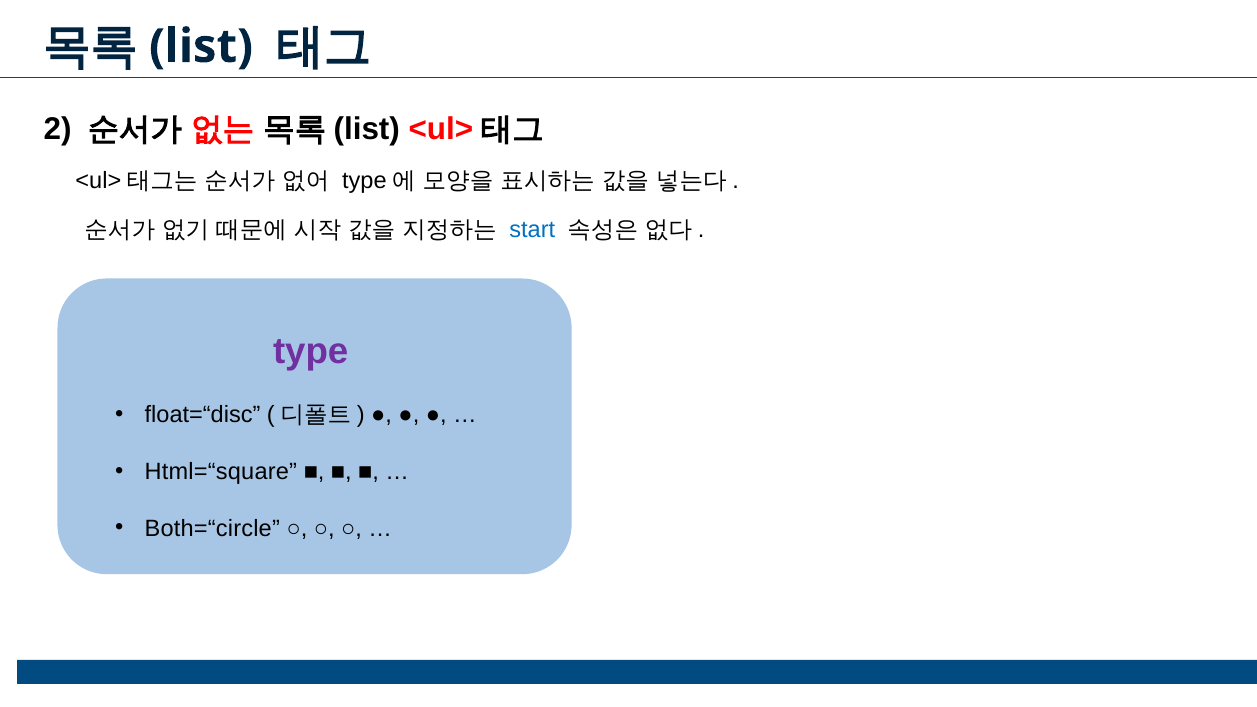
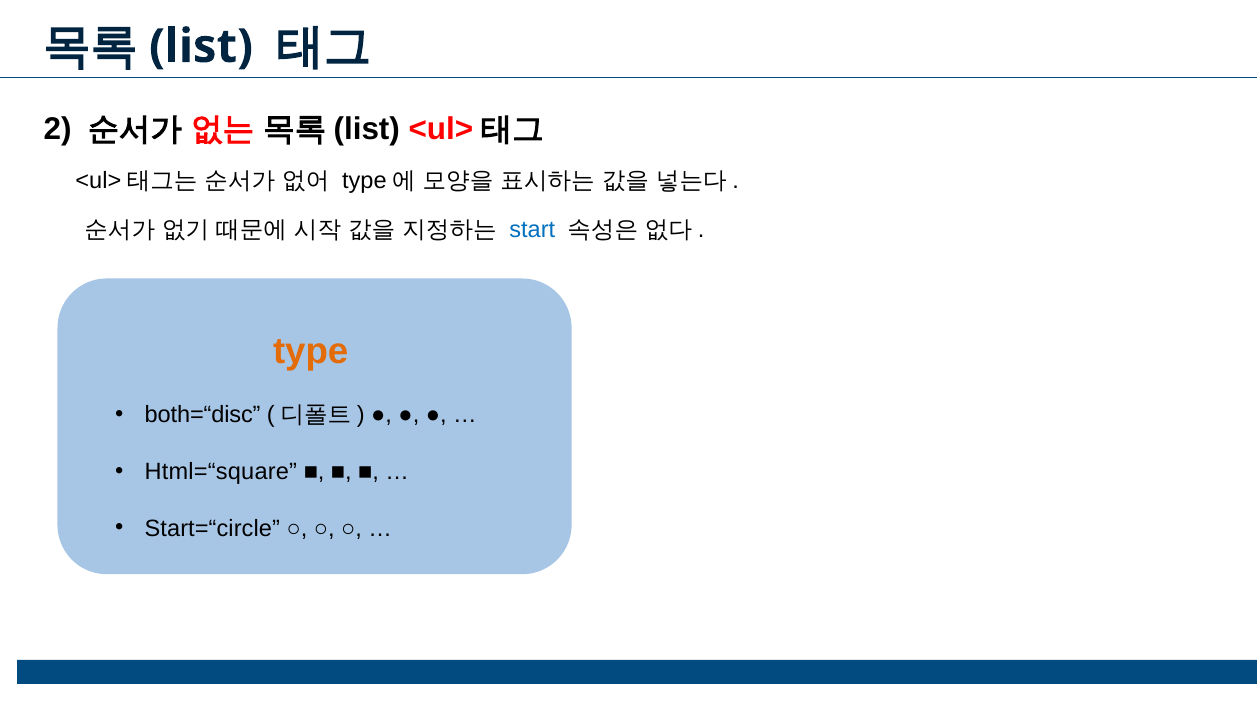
type colour: purple -> orange (311, 352)
float=“disc: float=“disc -> both=“disc (203, 415)
Both=“circle: Both=“circle -> Start=“circle (212, 528)
